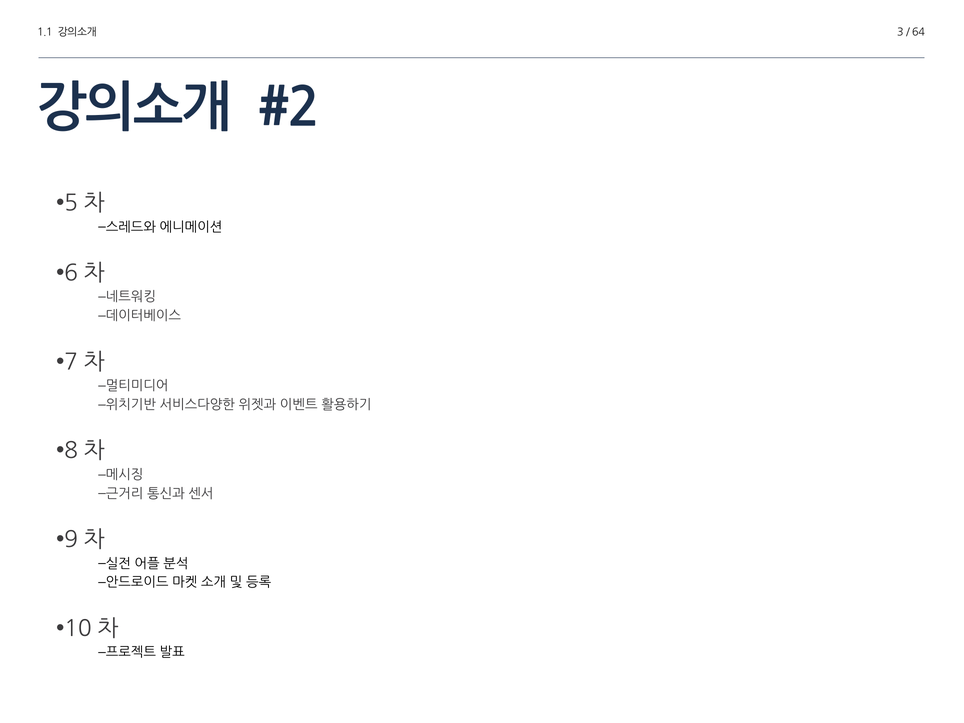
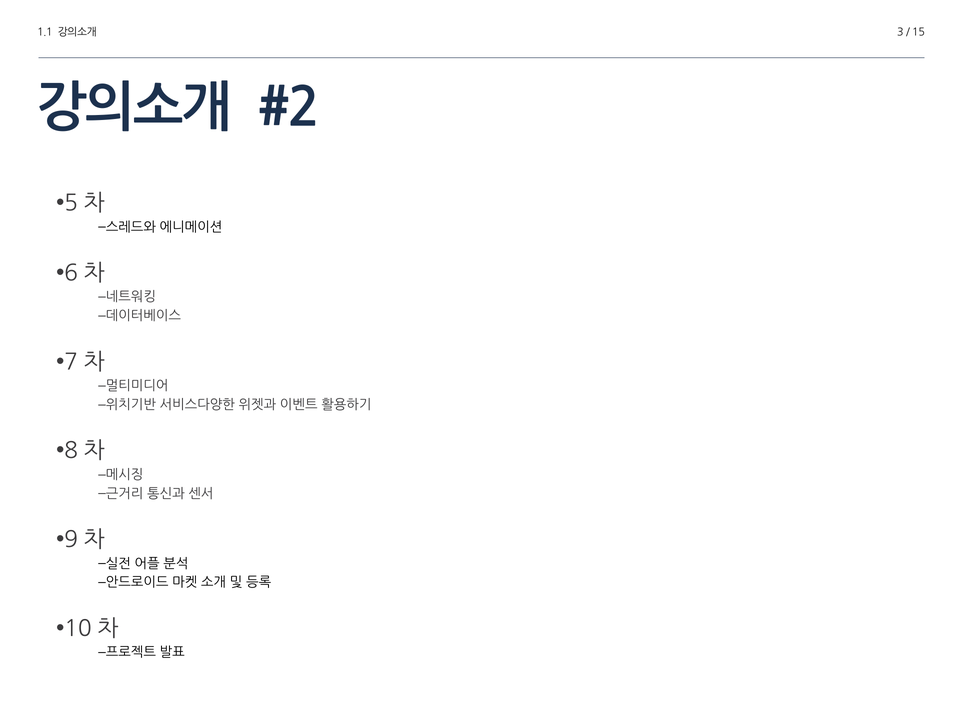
64: 64 -> 15 (918, 32)
